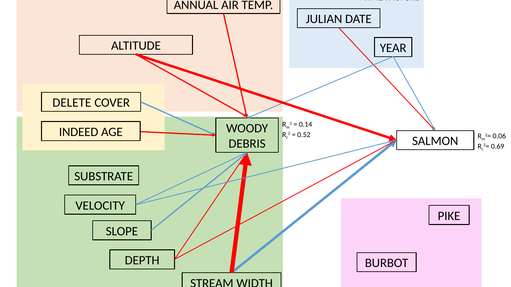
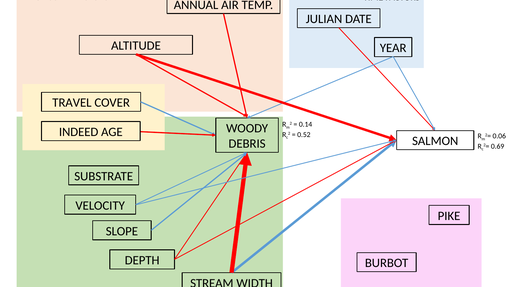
DELETE: DELETE -> TRAVEL (72, 103)
